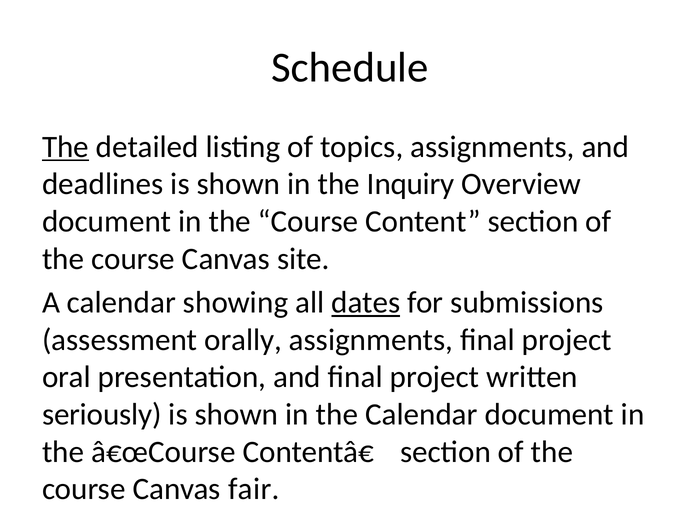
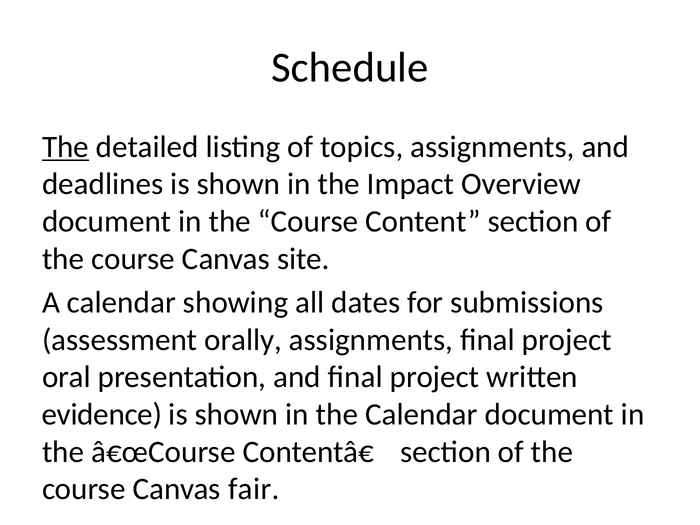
Inquiry: Inquiry -> Impact (411, 184)
dates underline: present -> none (366, 302)
seriously: seriously -> evidence (102, 414)
